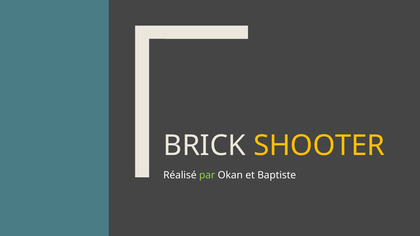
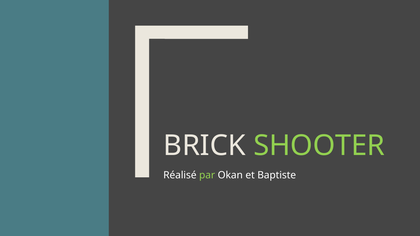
SHOOTER colour: yellow -> light green (319, 146)
